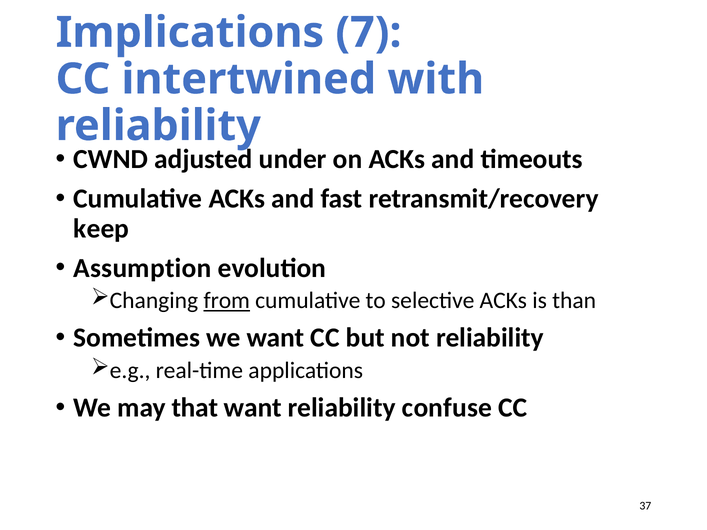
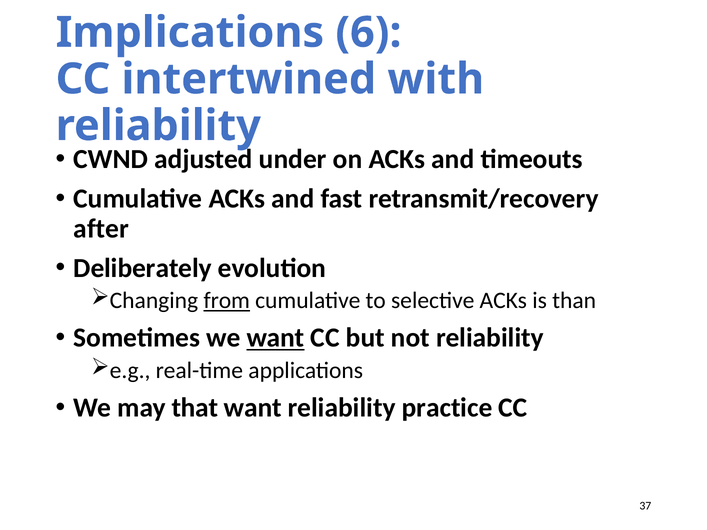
7: 7 -> 6 (368, 33)
keep: keep -> after (101, 229)
Assumption: Assumption -> Deliberately (143, 268)
want underline: none -> present (276, 338)
confuse: confuse -> practice (447, 408)
